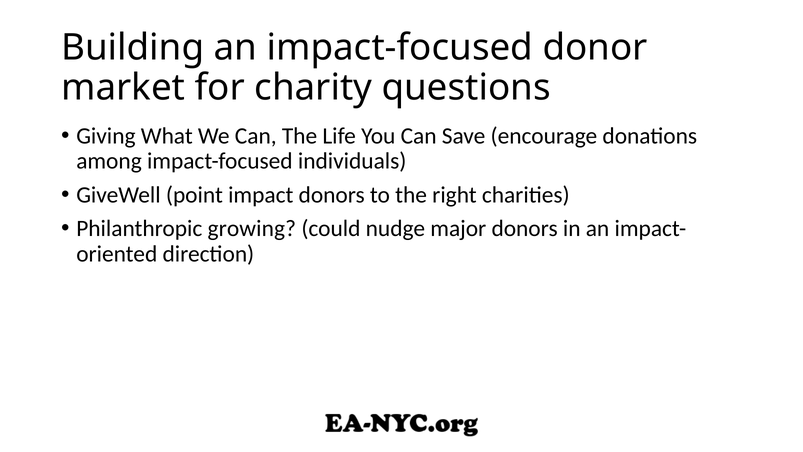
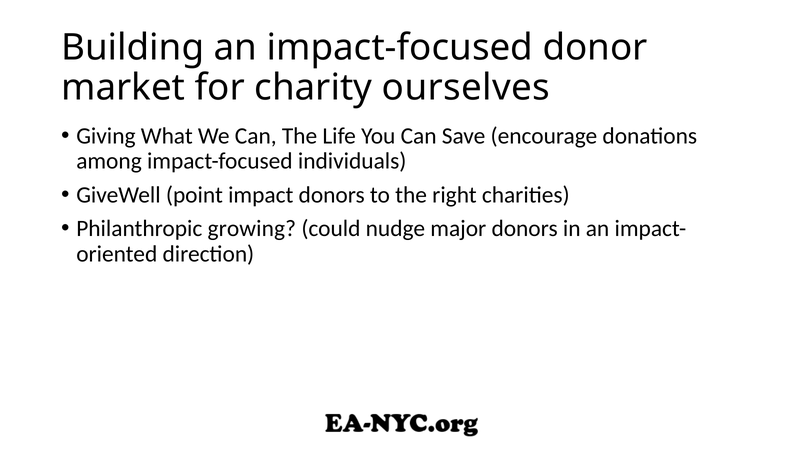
questions: questions -> ourselves (466, 87)
